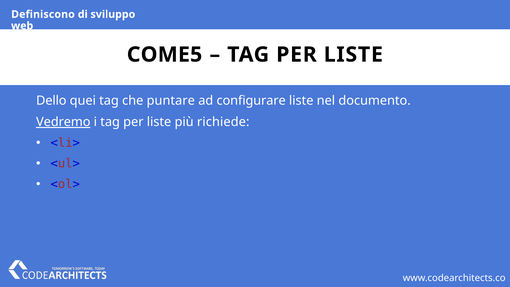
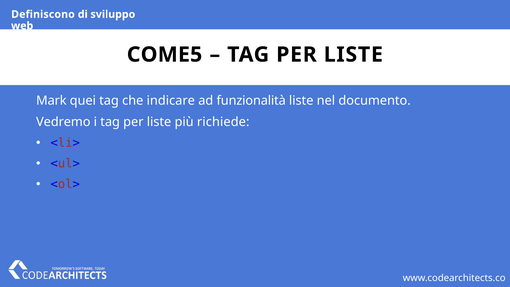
Dello: Dello -> Mark (51, 101)
puntare: puntare -> indicare (171, 101)
configurare: configurare -> funzionalità (251, 101)
Vedremo underline: present -> none (63, 122)
